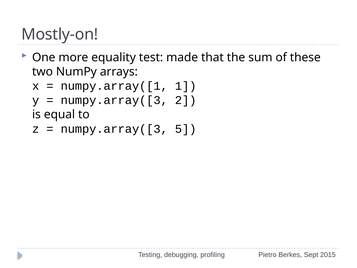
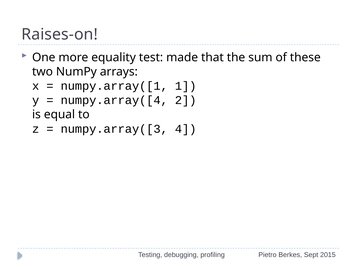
Mostly-on: Mostly-on -> Raises-on (60, 34)
numpy.array([3: numpy.array([3 -> numpy.array([4 (114, 100)
5: 5 -> 4 (186, 129)
